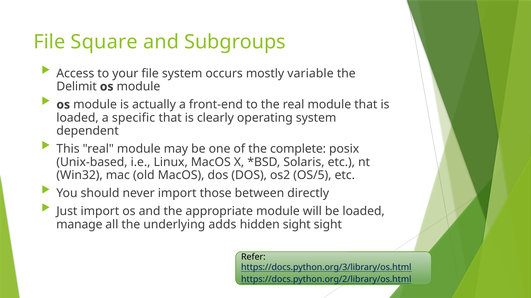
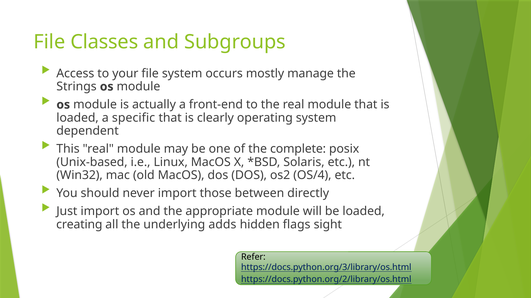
Square: Square -> Classes (104, 42)
variable: variable -> manage (311, 74)
Delimit: Delimit -> Strings (77, 87)
OS/5: OS/5 -> OS/4 (312, 176)
manage: manage -> creating (79, 225)
hidden sight: sight -> flags (297, 225)
